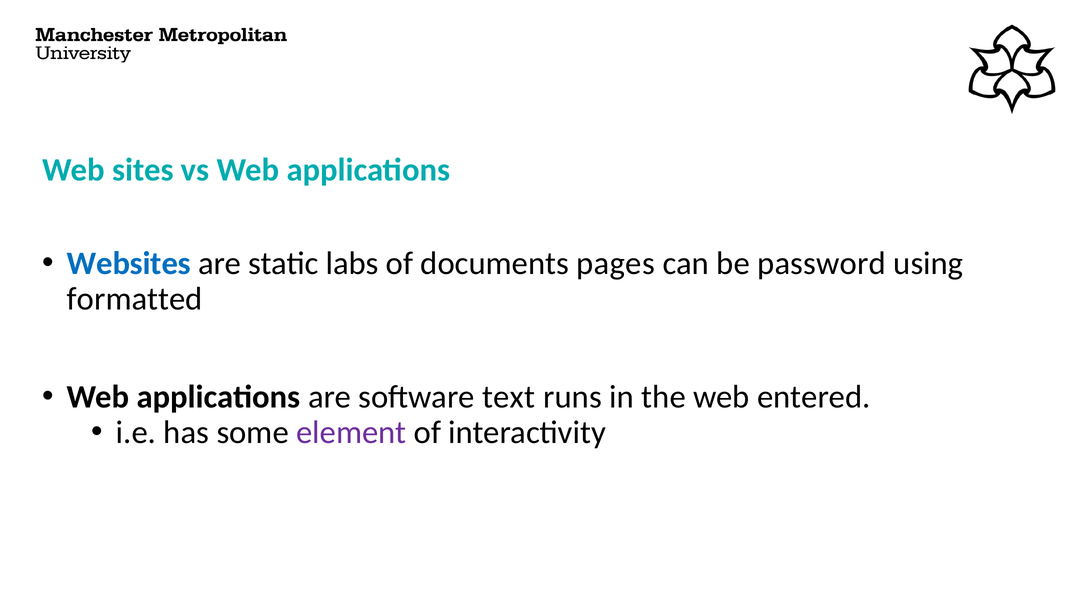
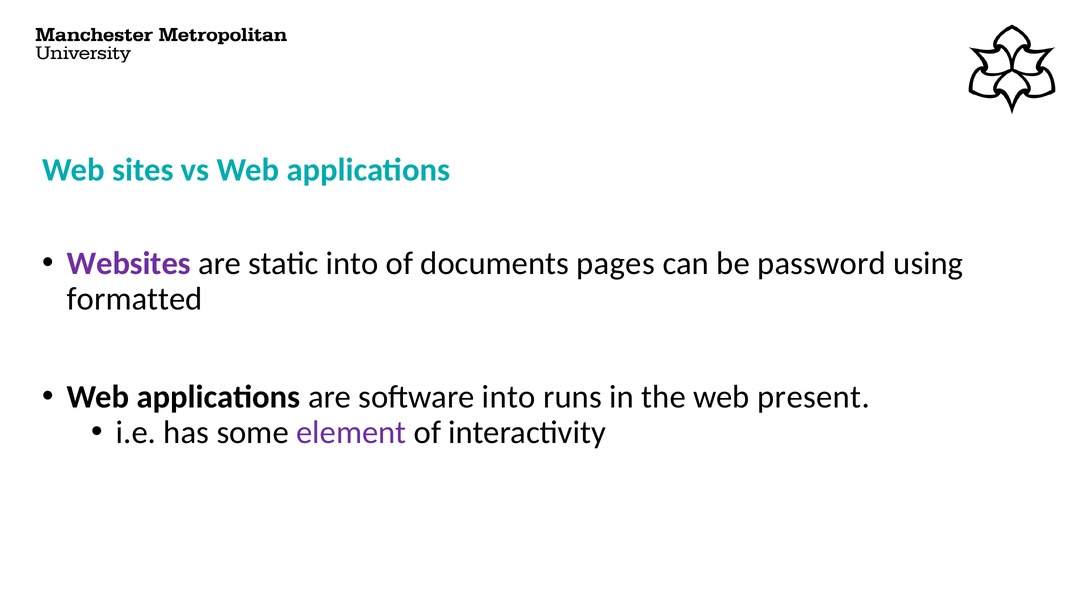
Websites colour: blue -> purple (129, 264)
static labs: labs -> into (352, 264)
software text: text -> into (509, 397)
entered: entered -> present (814, 397)
